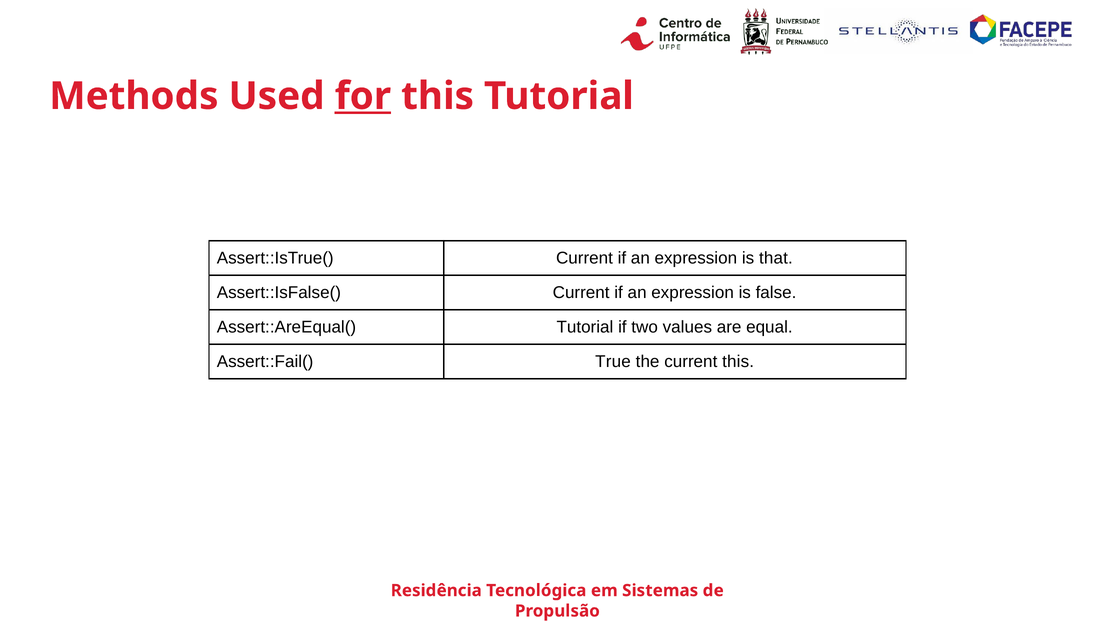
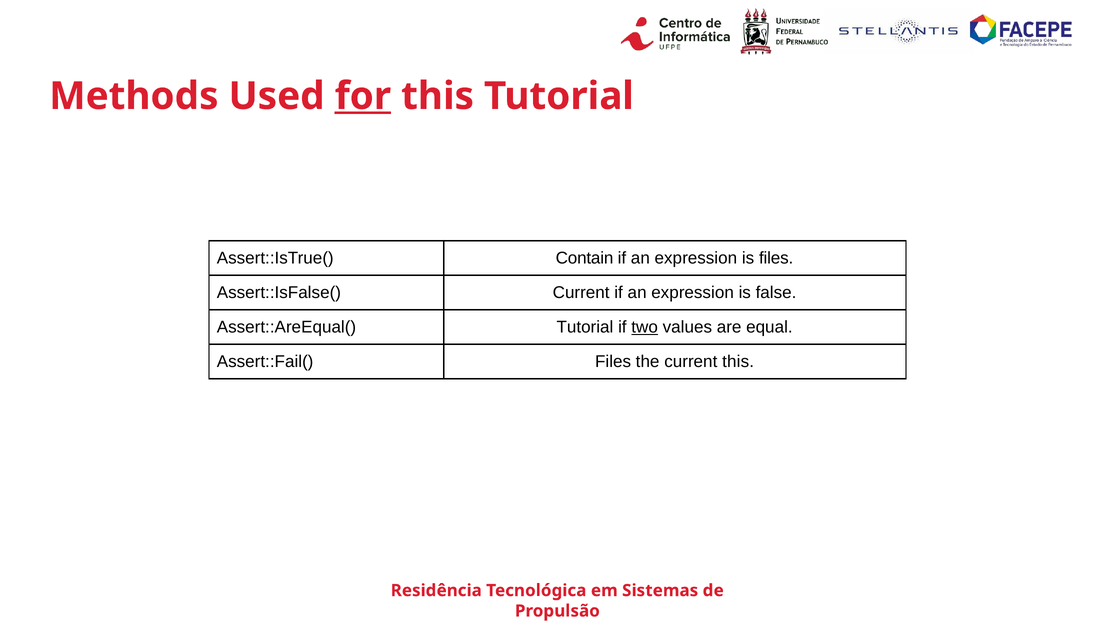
Assert::IsTrue( Current: Current -> Contain (585, 258)
is that: that -> files (776, 258)
two underline: none -> present (645, 327)
Assert::Fail( True: True -> Files (613, 362)
